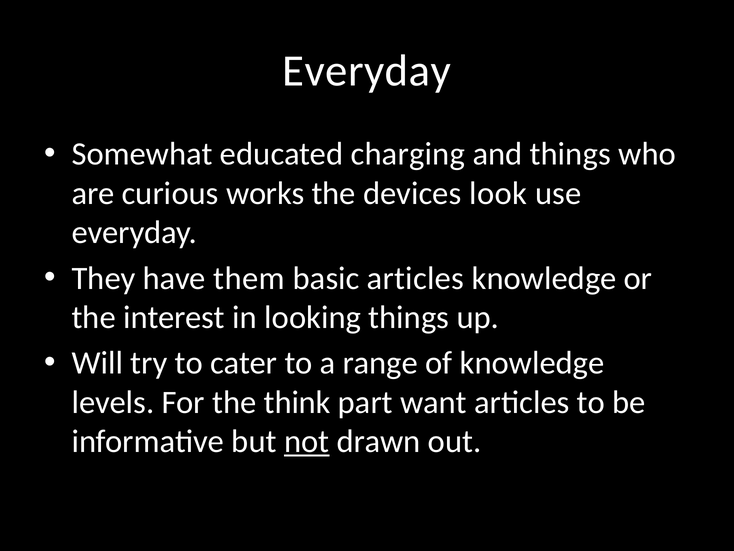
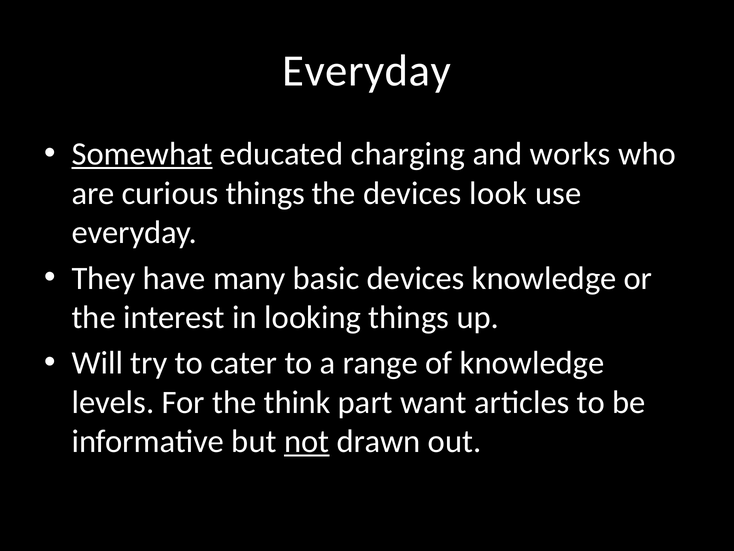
Somewhat underline: none -> present (142, 154)
and things: things -> works (570, 154)
curious works: works -> things (265, 193)
them: them -> many (249, 278)
basic articles: articles -> devices (416, 278)
